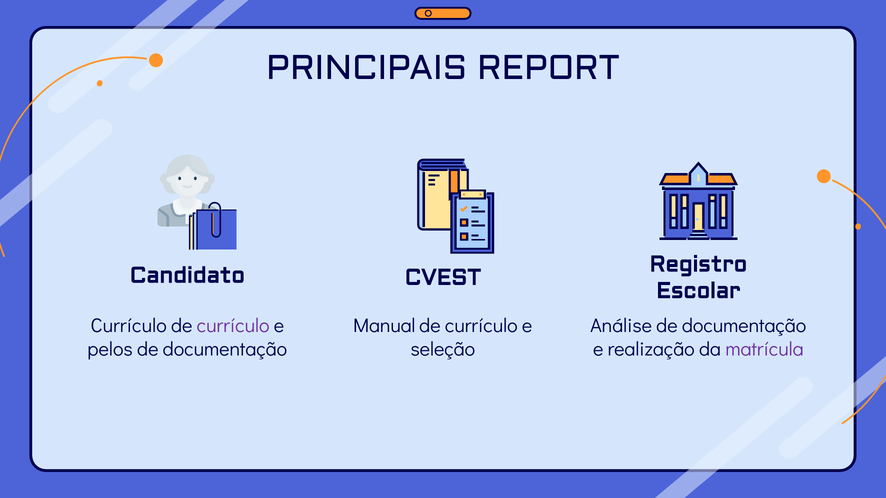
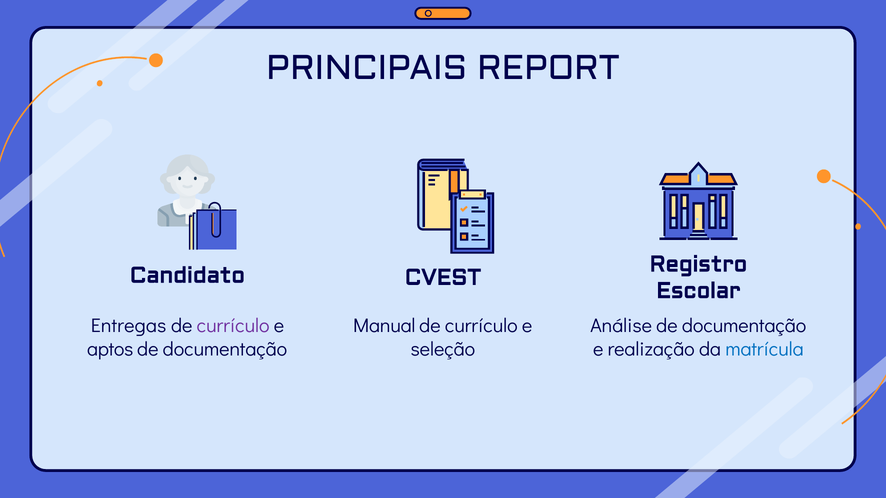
Currículo: Currículo -> Entregas (129, 326)
pelos: pelos -> aptos (110, 350)
matrícula colour: purple -> blue (765, 350)
